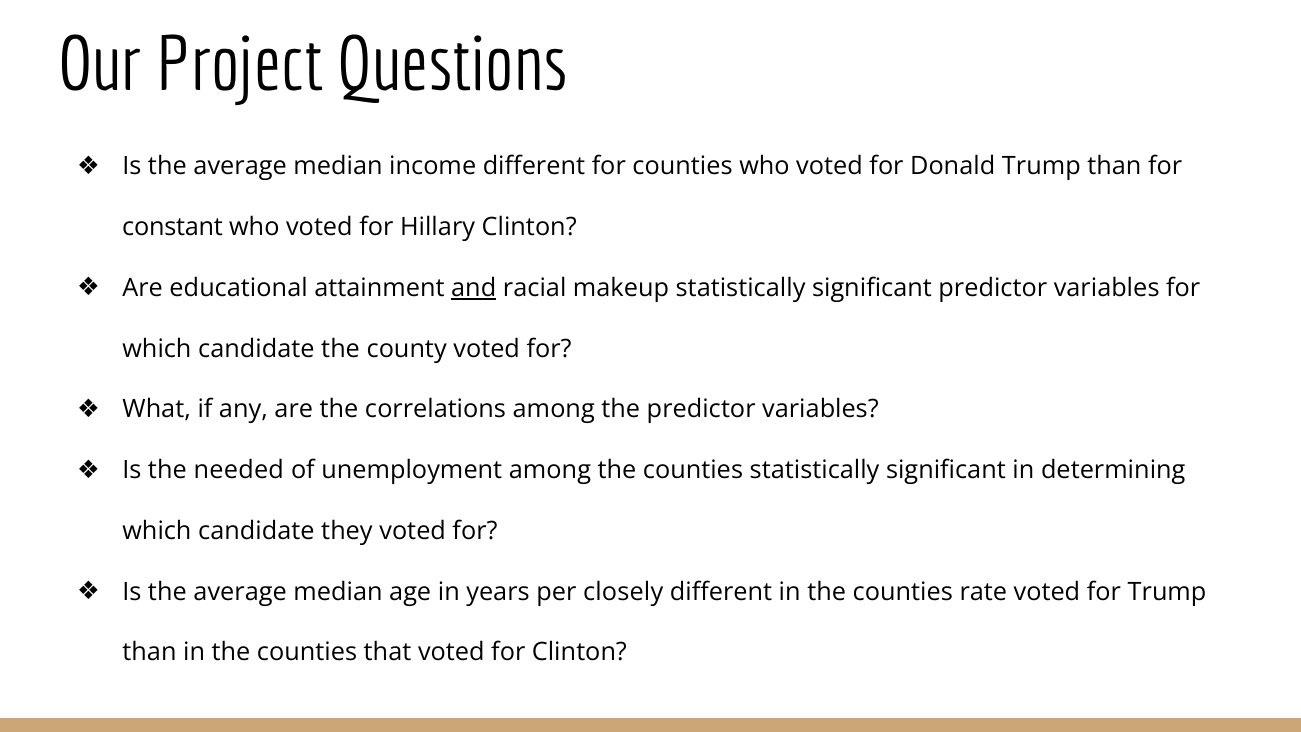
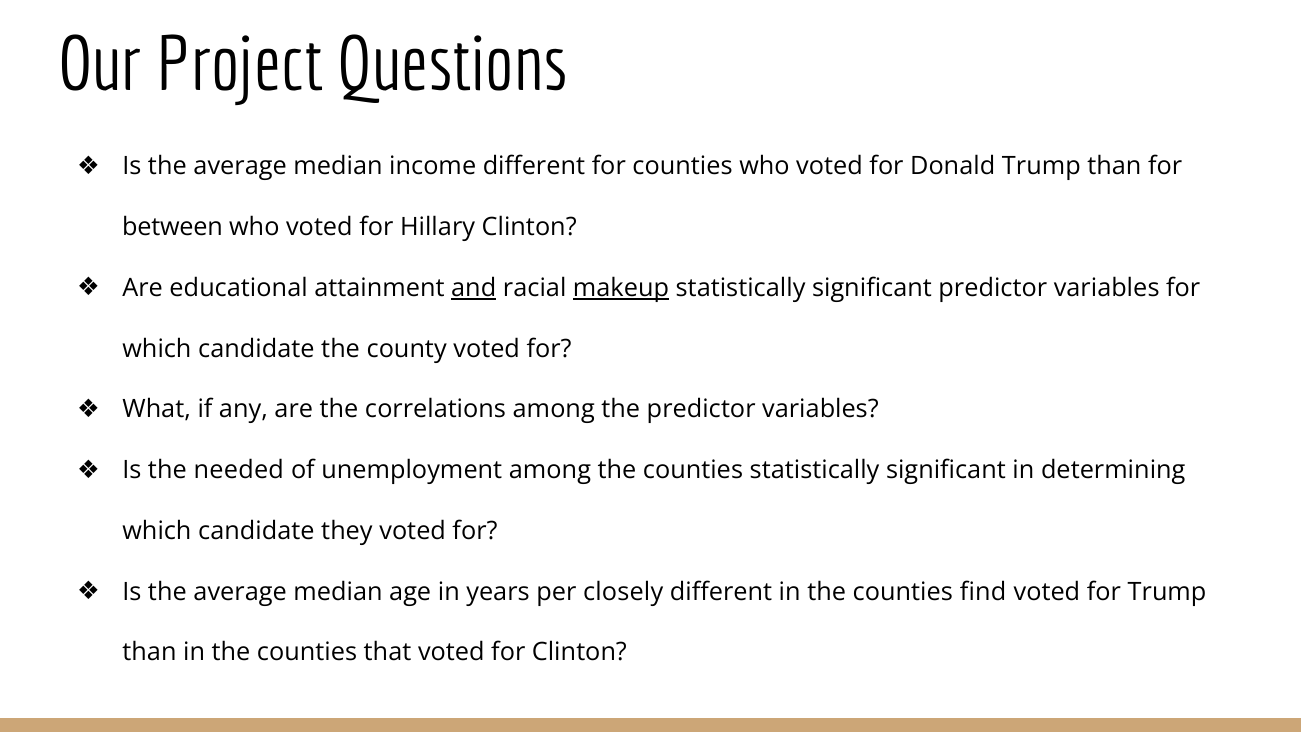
constant: constant -> between (173, 227)
makeup underline: none -> present (621, 288)
rate: rate -> find (983, 592)
